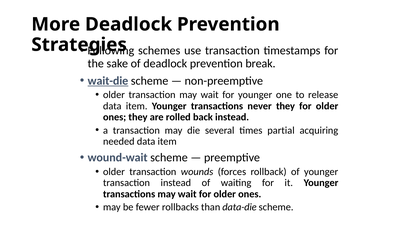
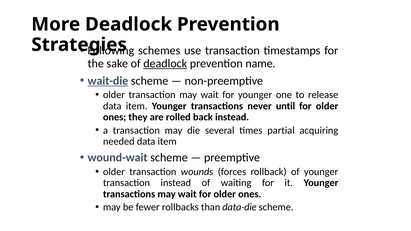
deadlock underline: none -> present (165, 64)
break: break -> name (260, 64)
never they: they -> until (286, 106)
